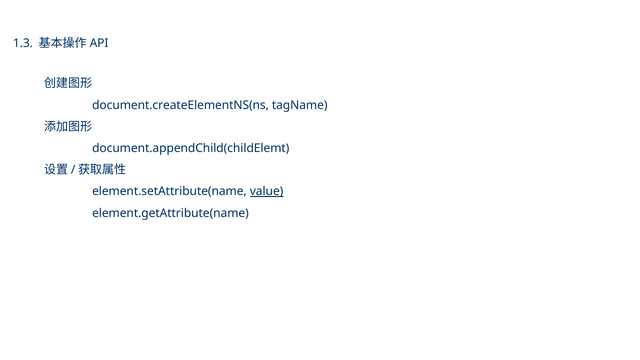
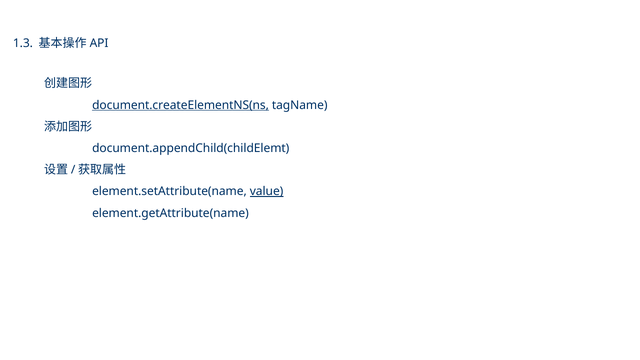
document.createElementNS(ns underline: none -> present (181, 105)
